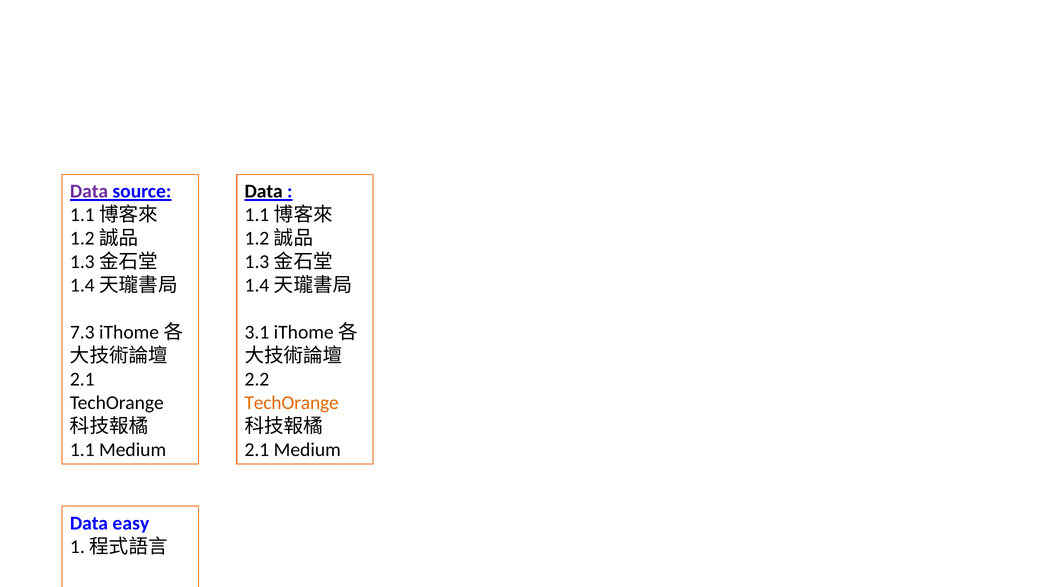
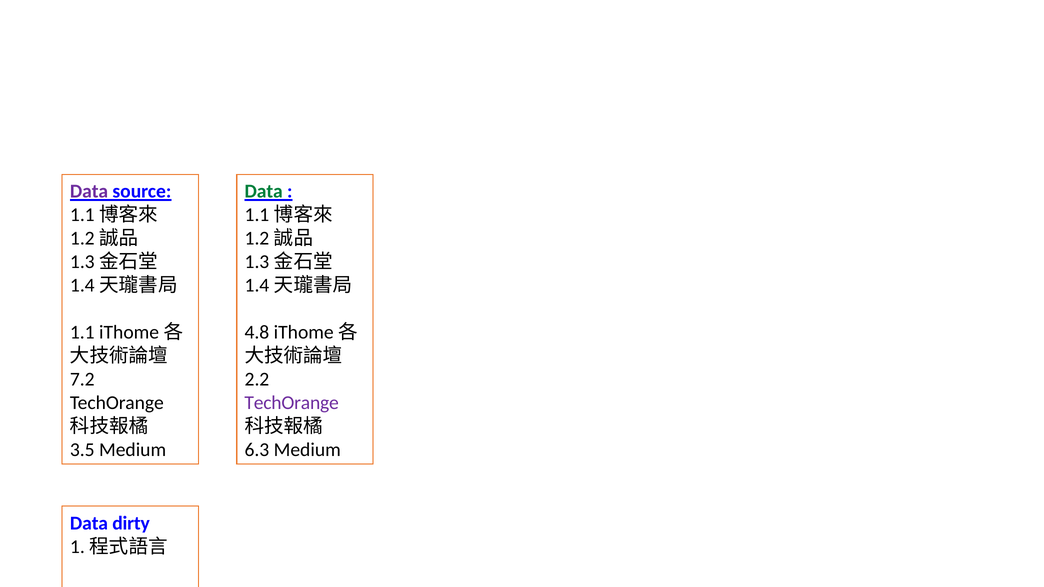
Data colour: black -> green (264, 192)
7.3: 7.3 -> 1.1 (82, 332)
3.1: 3.1 -> 4.8 (257, 332)
2.1: 2.1 -> 7.2 (82, 379)
TechOrange colour: orange -> purple (292, 403)
1.1: 1.1 -> 3.5 (82, 450)
2.1: 2.1 -> 6.3 (257, 450)
easy: easy -> dirty (131, 523)
